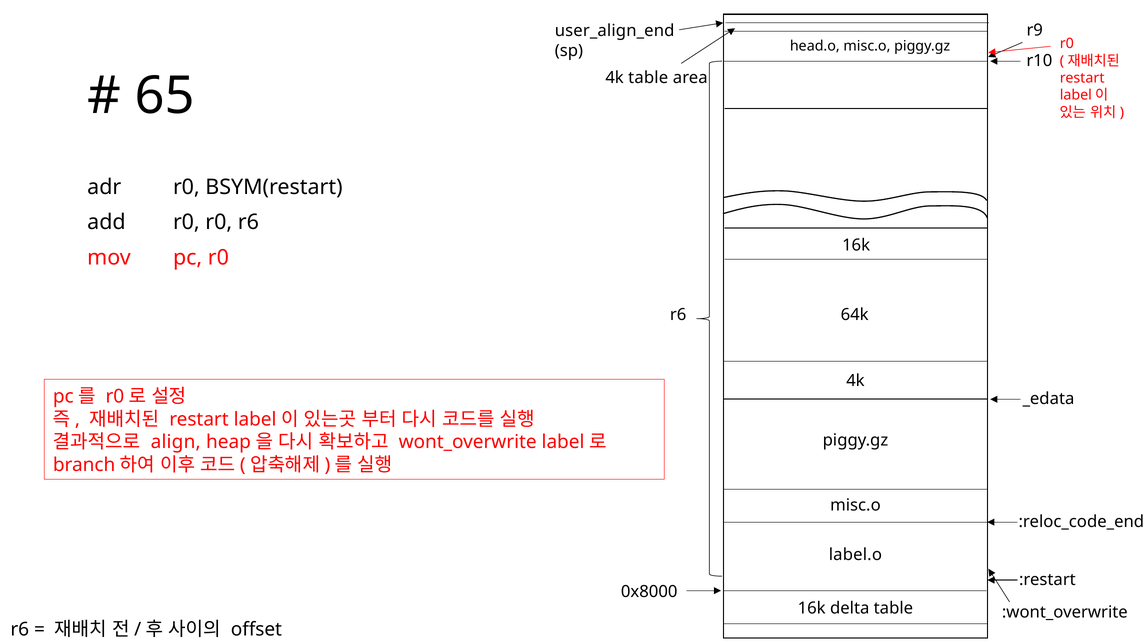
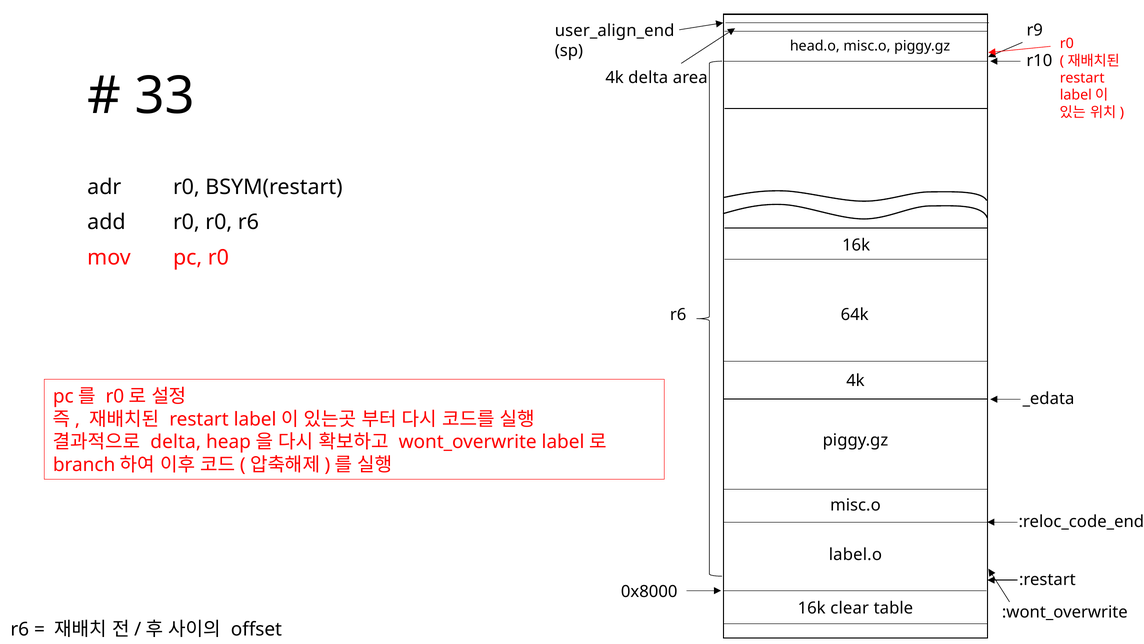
4k table: table -> delta (648, 78)
65: 65 -> 33 (165, 96)
align: align -> delta (176, 442)
delta: delta -> clear (850, 608)
